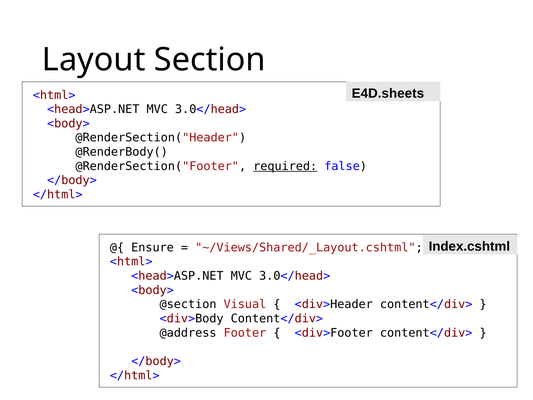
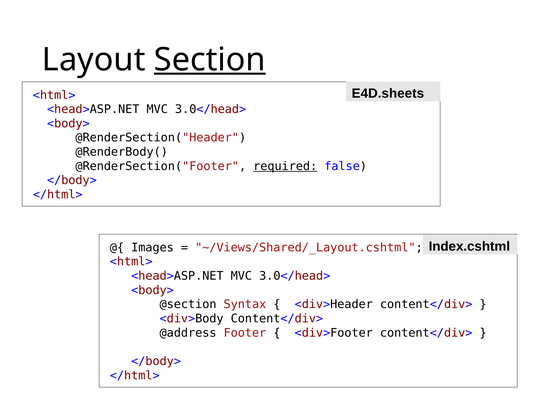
Section underline: none -> present (210, 60)
Ensure: Ensure -> Images (153, 247)
Visual: Visual -> Syntax (245, 304)
